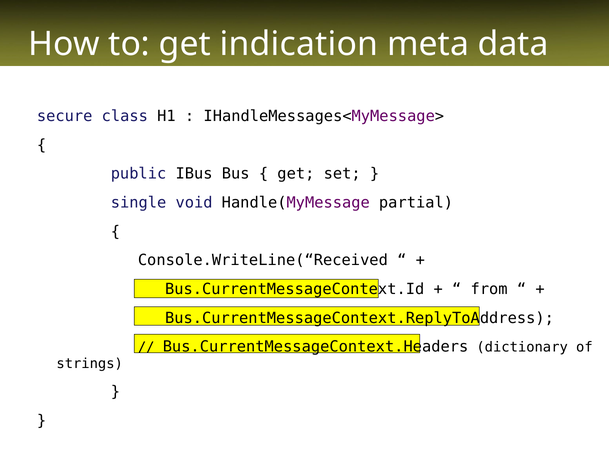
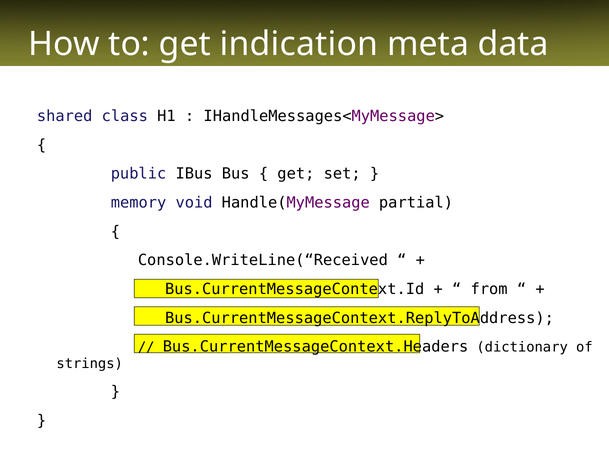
secure: secure -> shared (65, 116)
single: single -> memory (139, 203)
